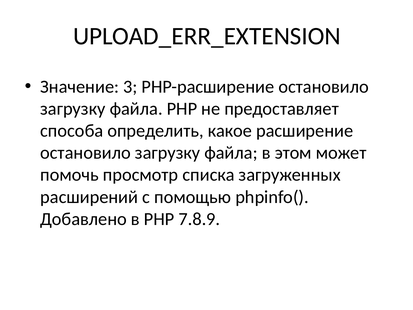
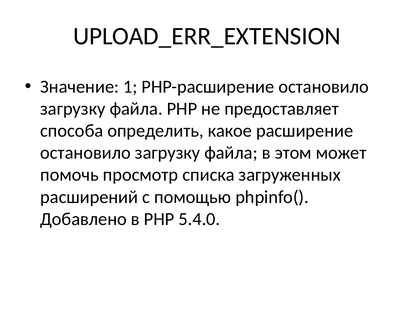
3: 3 -> 1 (130, 87)
7.8.9: 7.8.9 -> 5.4.0 (199, 219)
